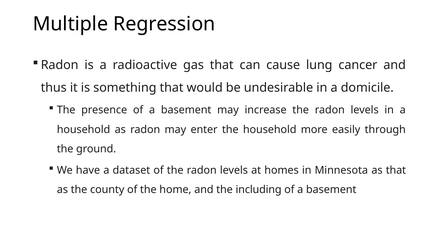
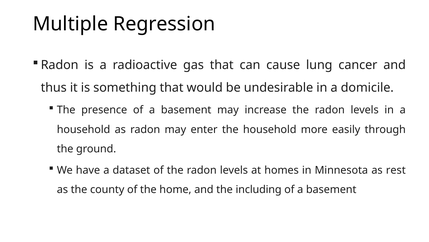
as that: that -> rest (396, 170)
